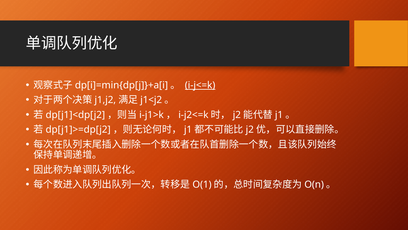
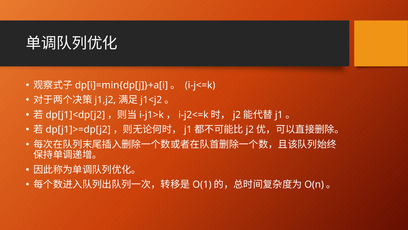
i-j<=k underline: present -> none (200, 85)
